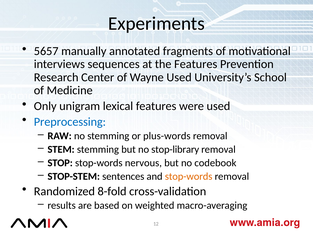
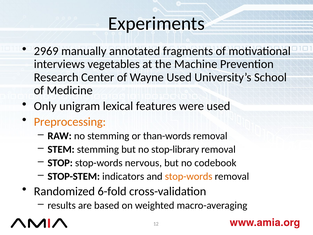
5657: 5657 -> 2969 (46, 51)
sequences: sequences -> vegetables (114, 64)
the Features: Features -> Machine (196, 64)
Preprocessing colour: blue -> orange (70, 122)
plus-words: plus-words -> than-words (167, 136)
sentences: sentences -> indicators (123, 176)
8-fold: 8-fold -> 6-fold (112, 191)
